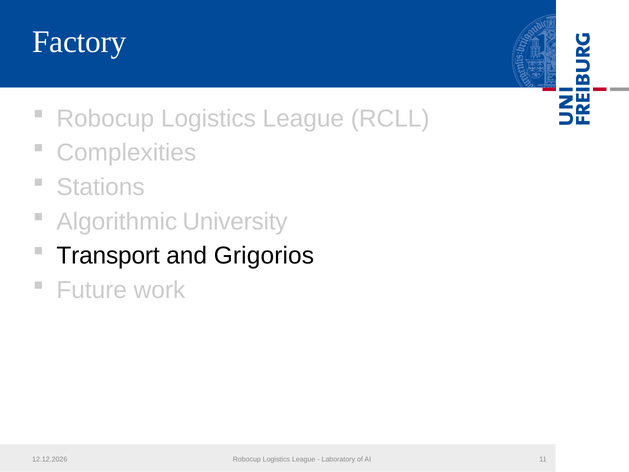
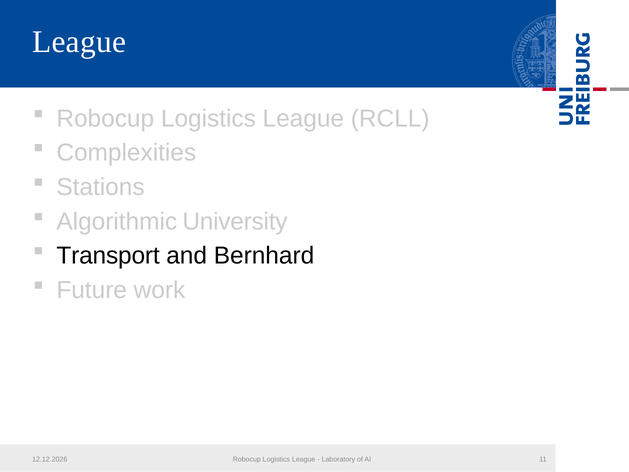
Factory: Factory -> League (79, 42)
Grigorios: Grigorios -> Bernhard (264, 256)
